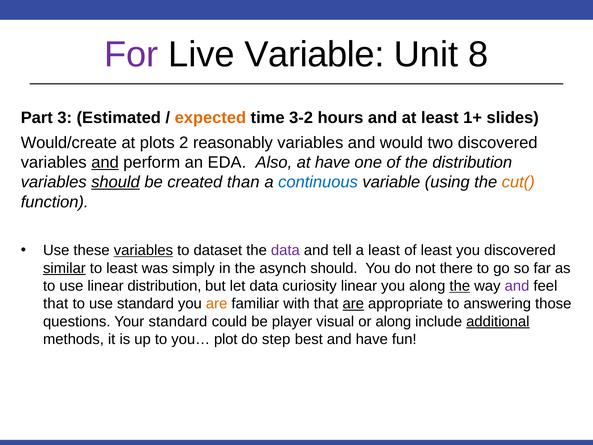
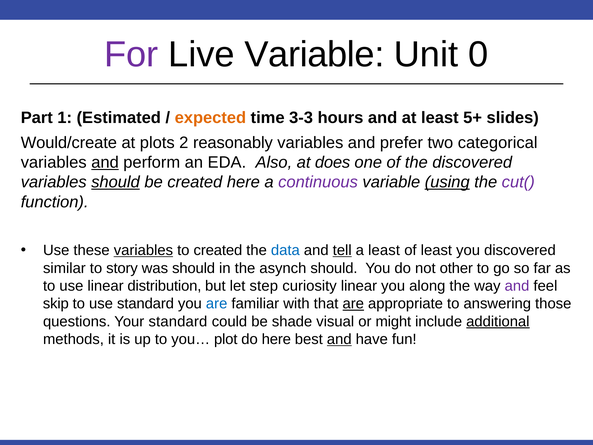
8: 8 -> 0 (478, 54)
3: 3 -> 1 (65, 118)
3-2: 3-2 -> 3-3 (301, 118)
1+: 1+ -> 5+ (473, 118)
would: would -> prefer (401, 143)
two discovered: discovered -> categorical (498, 143)
at have: have -> does (333, 162)
the distribution: distribution -> discovered (472, 162)
created than: than -> here (243, 182)
continuous colour: blue -> purple (318, 182)
using underline: none -> present (447, 182)
cut( colour: orange -> purple (518, 182)
to dataset: dataset -> created (218, 250)
data colour: purple -> blue (285, 250)
tell underline: none -> present (342, 250)
similar underline: present -> none (64, 268)
to least: least -> story (122, 268)
was simply: simply -> should (194, 268)
there: there -> other (456, 268)
let data: data -> step (264, 286)
the underline: present -> none (460, 286)
that: that -> skip (56, 304)
are colour: orange -> blue (217, 304)
player: player -> shade (292, 321)
or along: along -> might (393, 321)
do step: step -> here (276, 339)
and underline: none -> present (339, 339)
